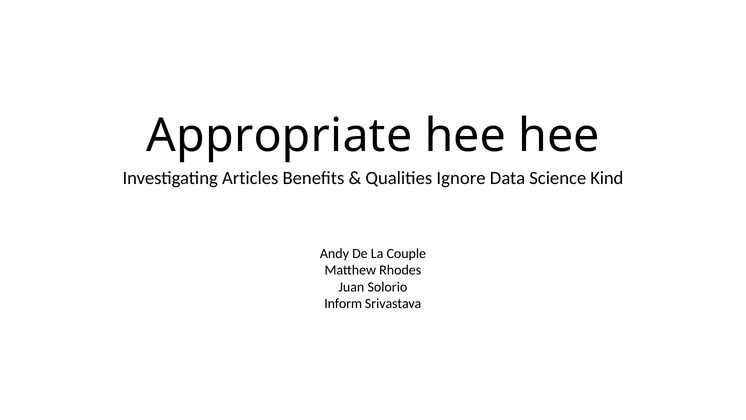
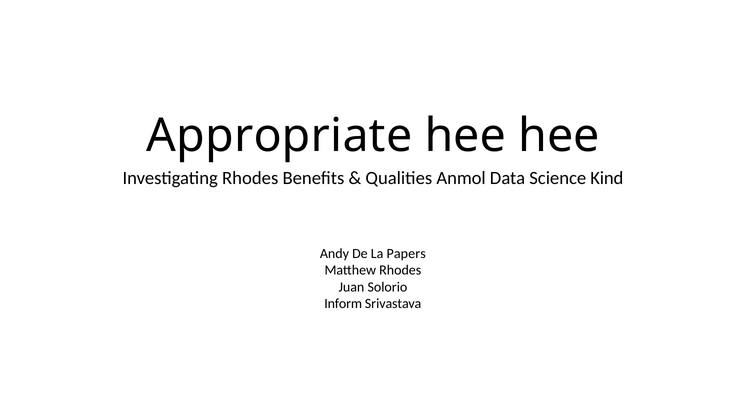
Investigating Articles: Articles -> Rhodes (250, 178)
Ignore: Ignore -> Anmol (461, 178)
Couple: Couple -> Papers (406, 253)
